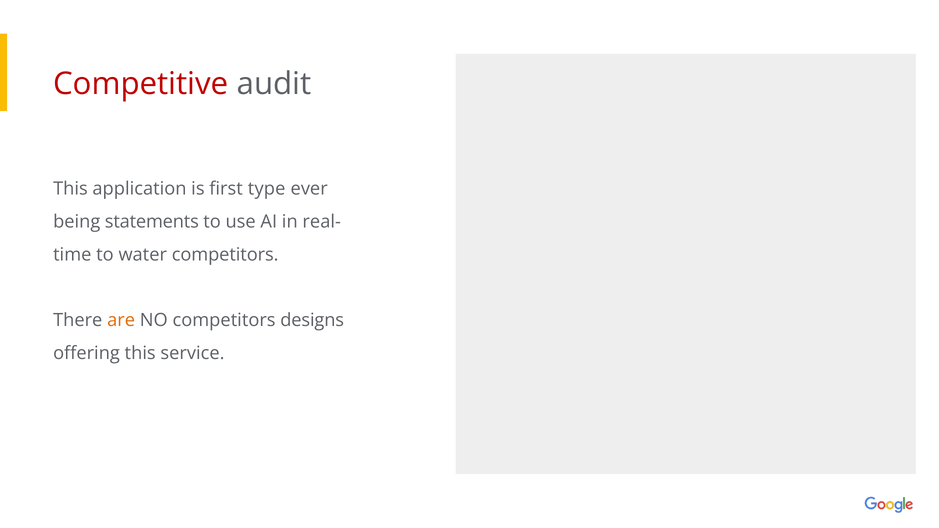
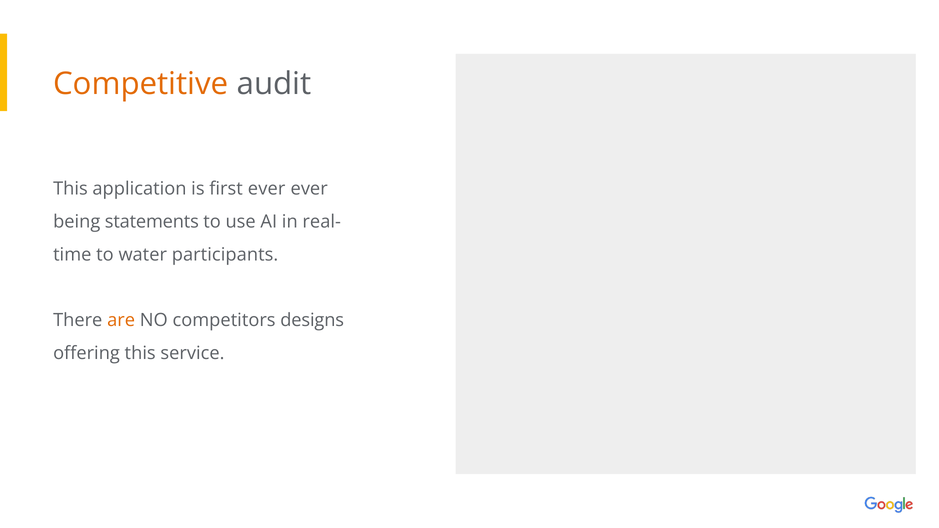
Competitive colour: red -> orange (141, 84)
first type: type -> ever (267, 189)
water competitors: competitors -> participants (225, 255)
